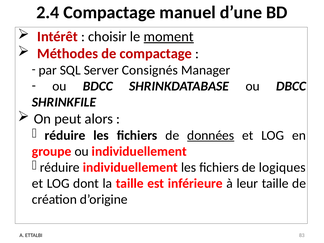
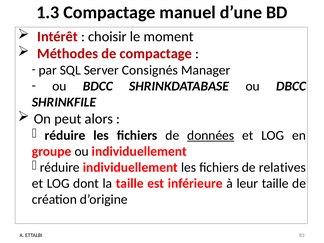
2.4: 2.4 -> 1.3 (48, 13)
moment underline: present -> none (169, 37)
logiques: logiques -> relatives (282, 167)
